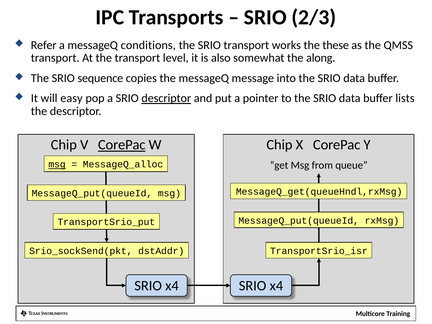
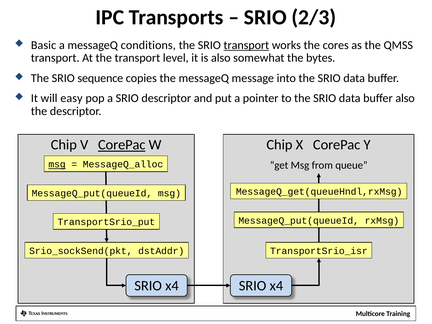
Refer: Refer -> Basic (44, 45)
transport underline: none -> present (246, 45)
these: these -> cores (336, 45)
along: along -> bytes (321, 58)
descriptor underline: present -> none (166, 98)
buffer lists: lists -> also (405, 98)
